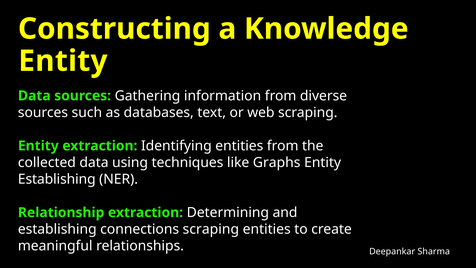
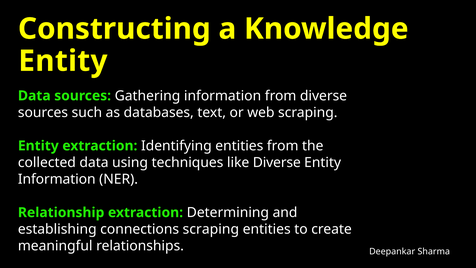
like Graphs: Graphs -> Diverse (277, 162)
Establishing: Establishing -> Information (57, 179)
